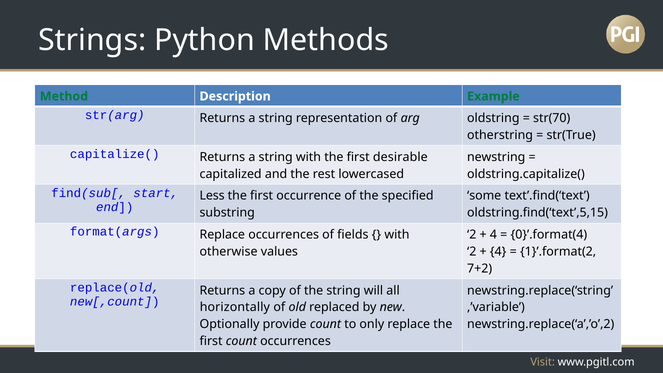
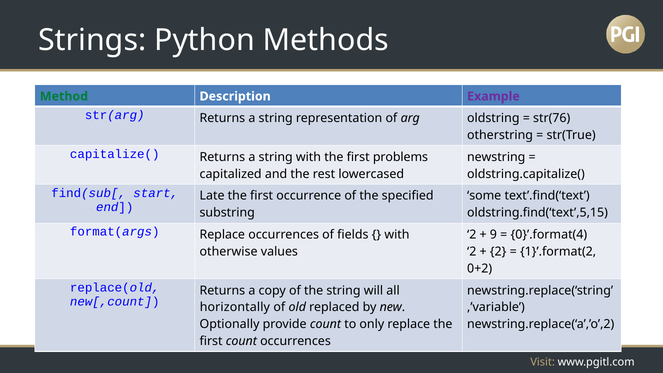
Example colour: green -> purple (493, 96)
str(70: str(70 -> str(76 (552, 118)
desirable: desirable -> problems (400, 157)
Less: Less -> Late (212, 196)
4: 4 -> 9 (493, 235)
4: 4 -> 2 (498, 252)
7+2: 7+2 -> 0+2 (480, 268)
